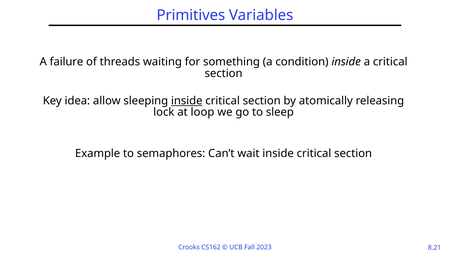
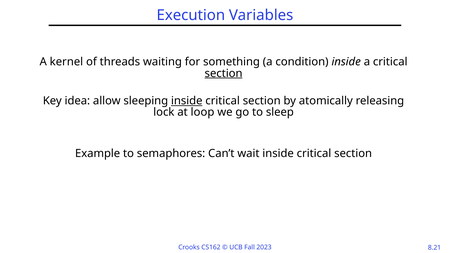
Primitives: Primitives -> Execution (191, 15)
failure: failure -> kernel (66, 62)
section underline: none -> present (224, 73)
